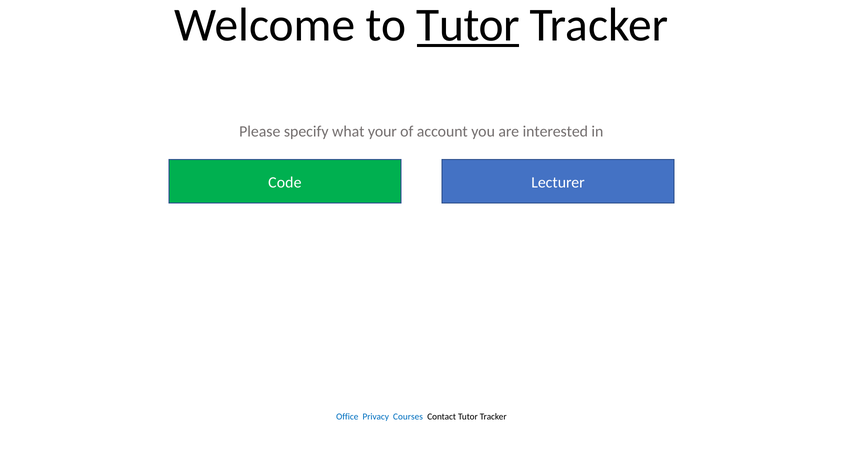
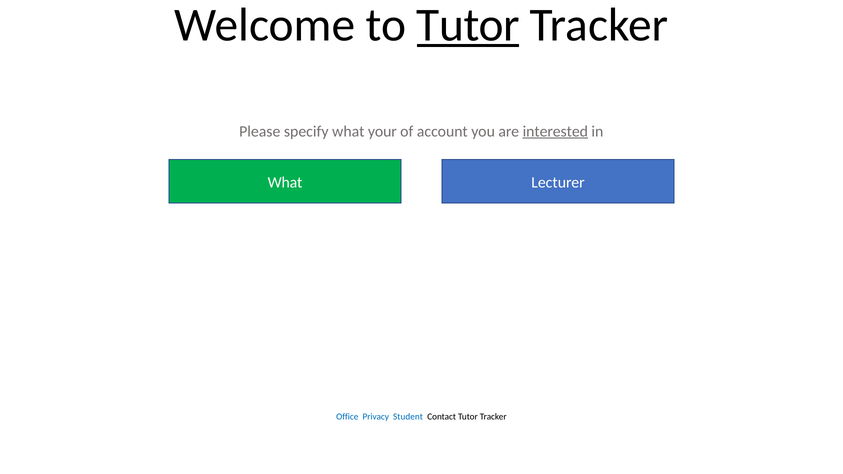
interested underline: none -> present (555, 131)
Code: Code -> What (285, 182)
Courses: Courses -> Student (408, 417)
